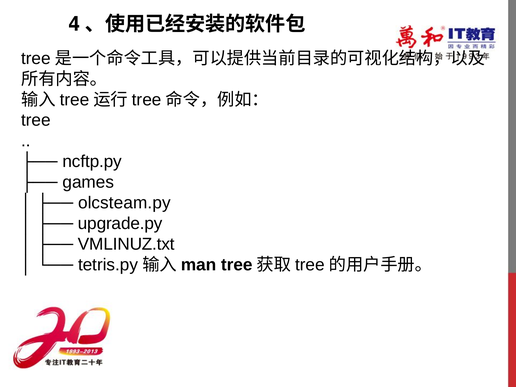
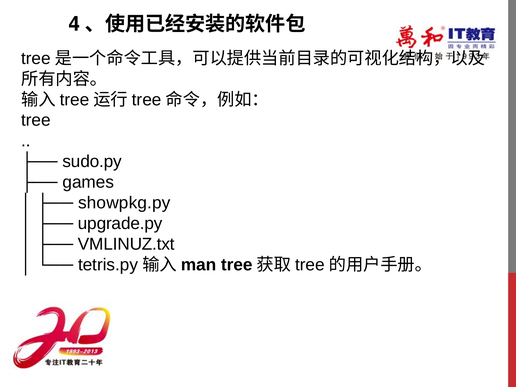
ncftp.py: ncftp.py -> sudo.py (92, 162)
olcsteam.py: olcsteam.py -> showpkg.py (124, 203)
